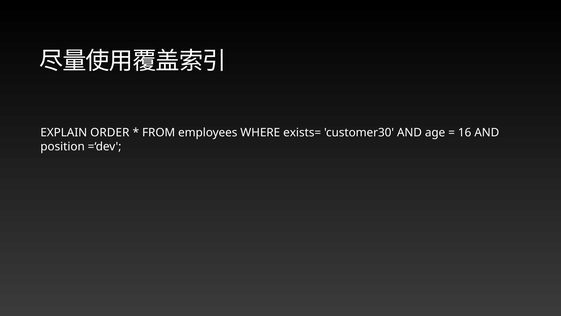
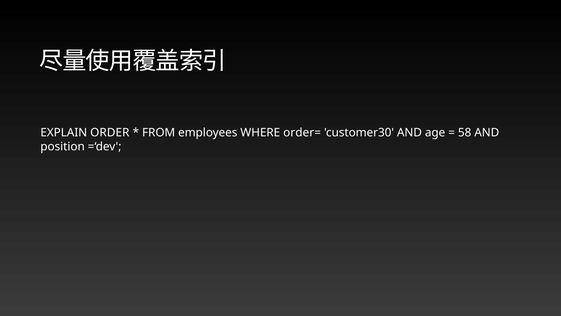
exists=: exists= -> order= (302, 132)
16: 16 -> 58 (465, 132)
